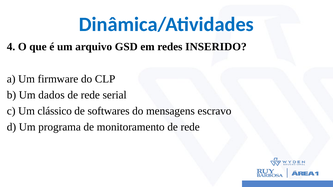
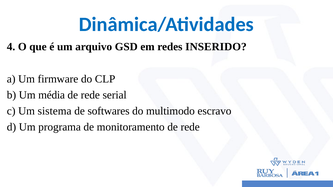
dados: dados -> média (52, 95)
clássico: clássico -> sistema (55, 111)
mensagens: mensagens -> multimodo (170, 111)
